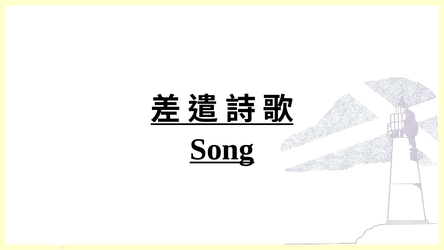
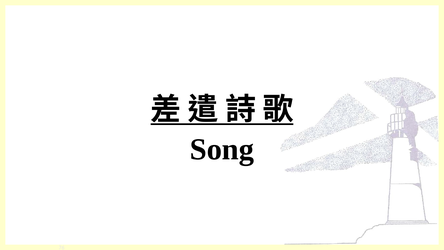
Song underline: present -> none (222, 149)
